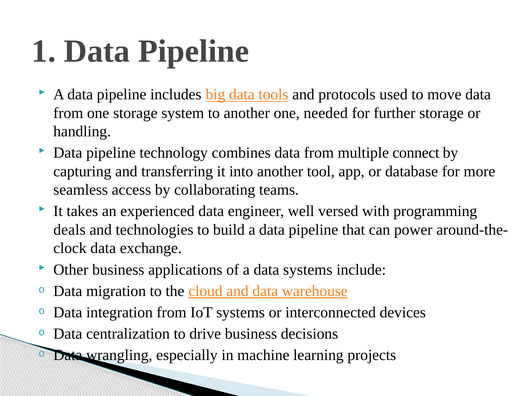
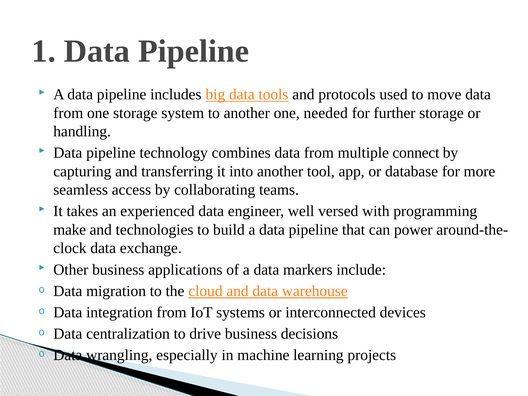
deals: deals -> make (70, 230)
data systems: systems -> markers (308, 270)
